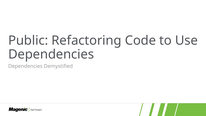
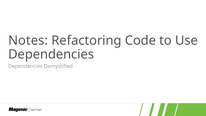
Public: Public -> Notes (28, 40)
